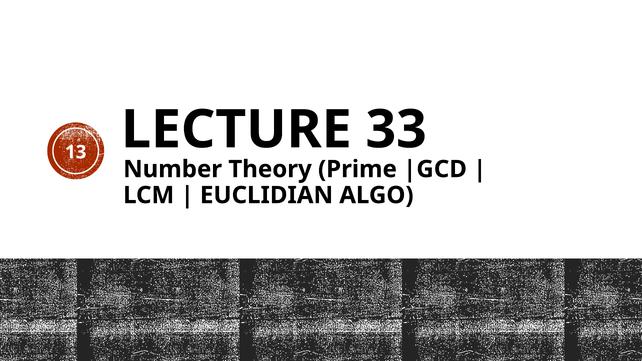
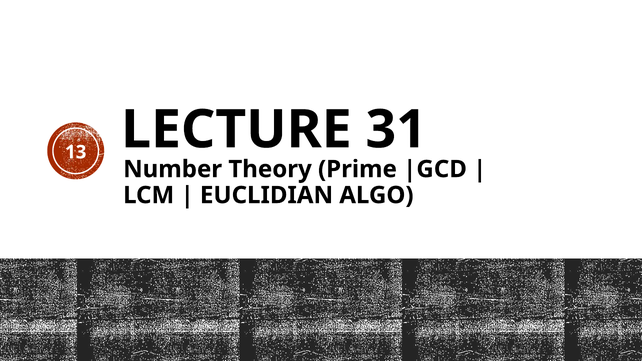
33: 33 -> 31 (396, 130)
